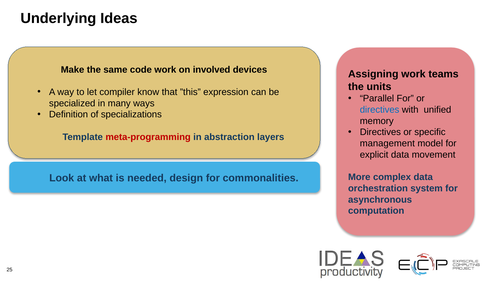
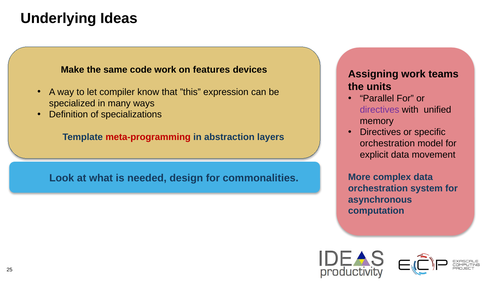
involved: involved -> features (211, 70)
directives colour: blue -> purple (380, 110)
management: management -> orchestration (387, 143)
